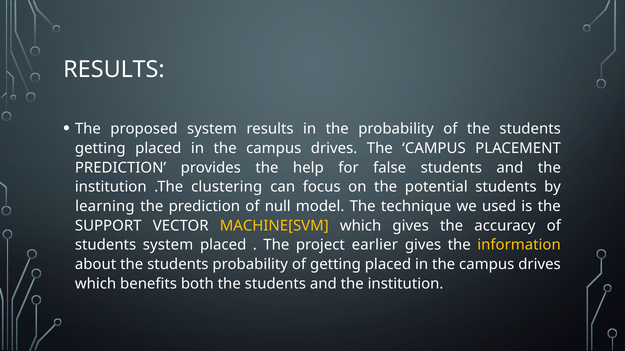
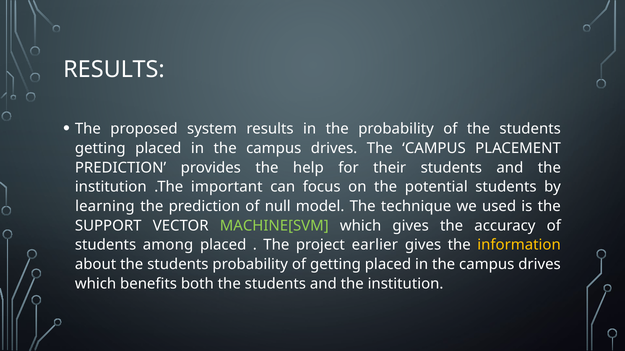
false: false -> their (390, 168)
clustering: clustering -> important (227, 187)
MACHINE[SVM colour: yellow -> light green (274, 226)
students system: system -> among (168, 245)
